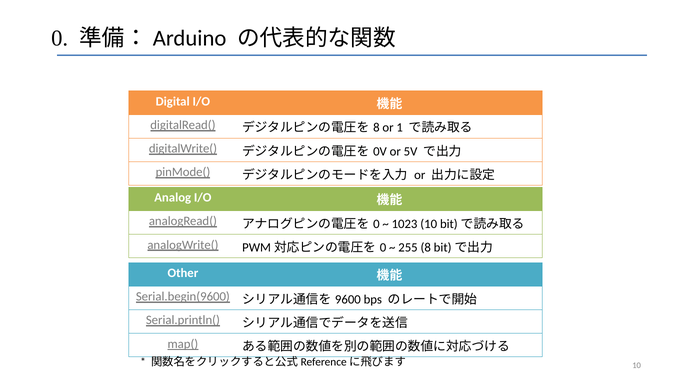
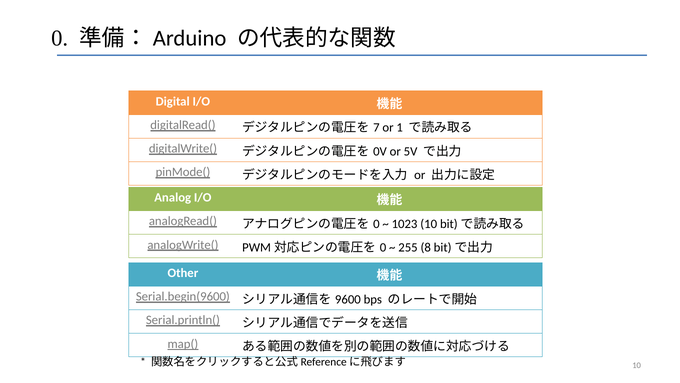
8: 8 -> 7 (376, 128)
